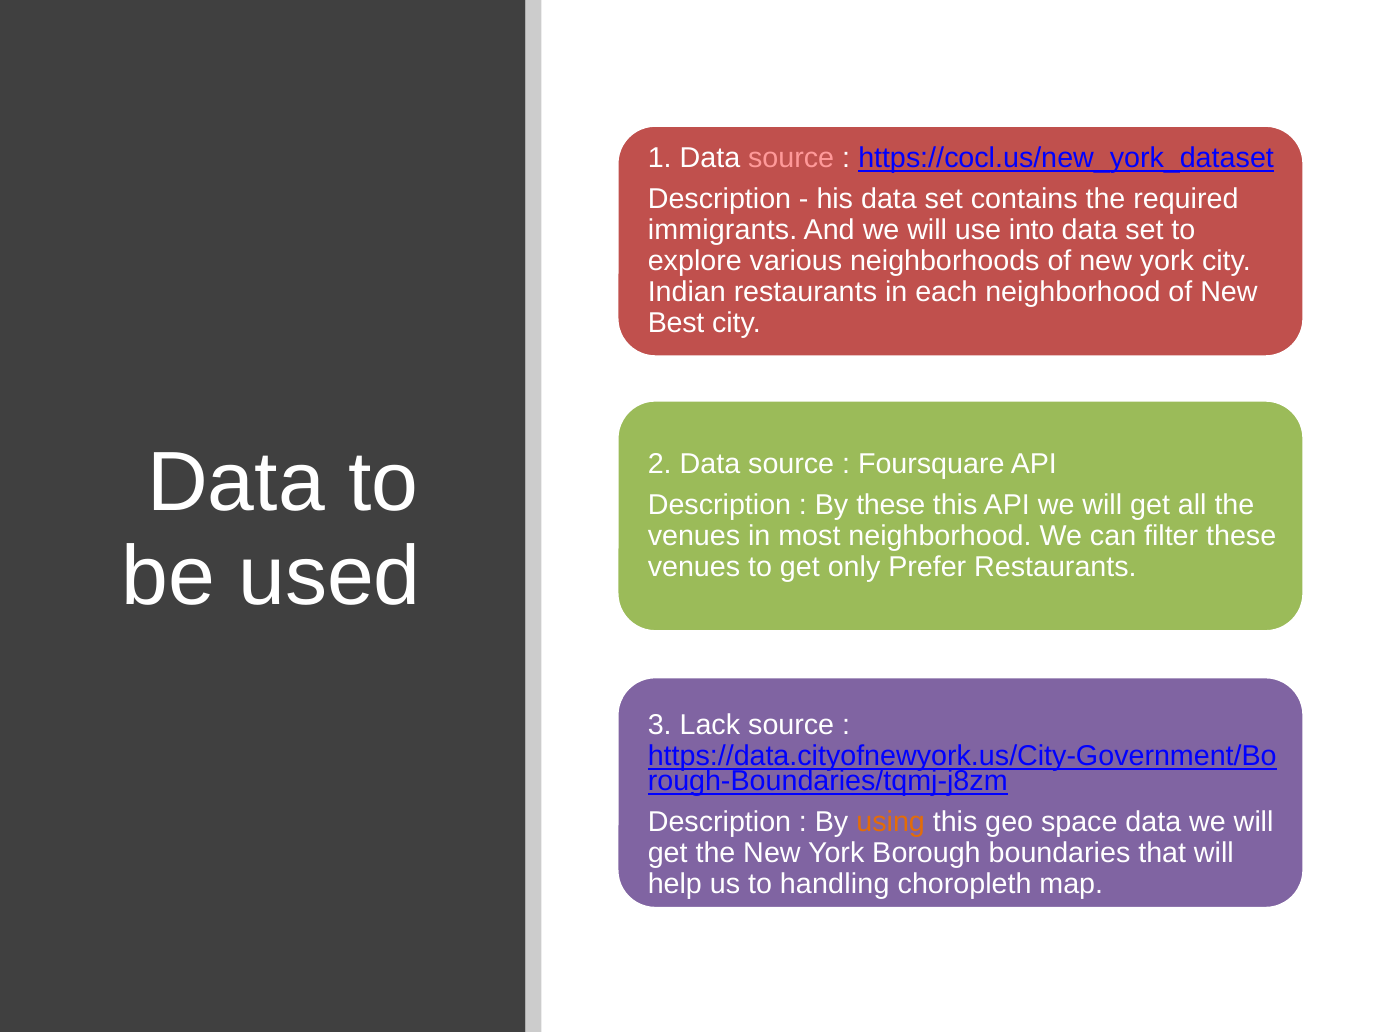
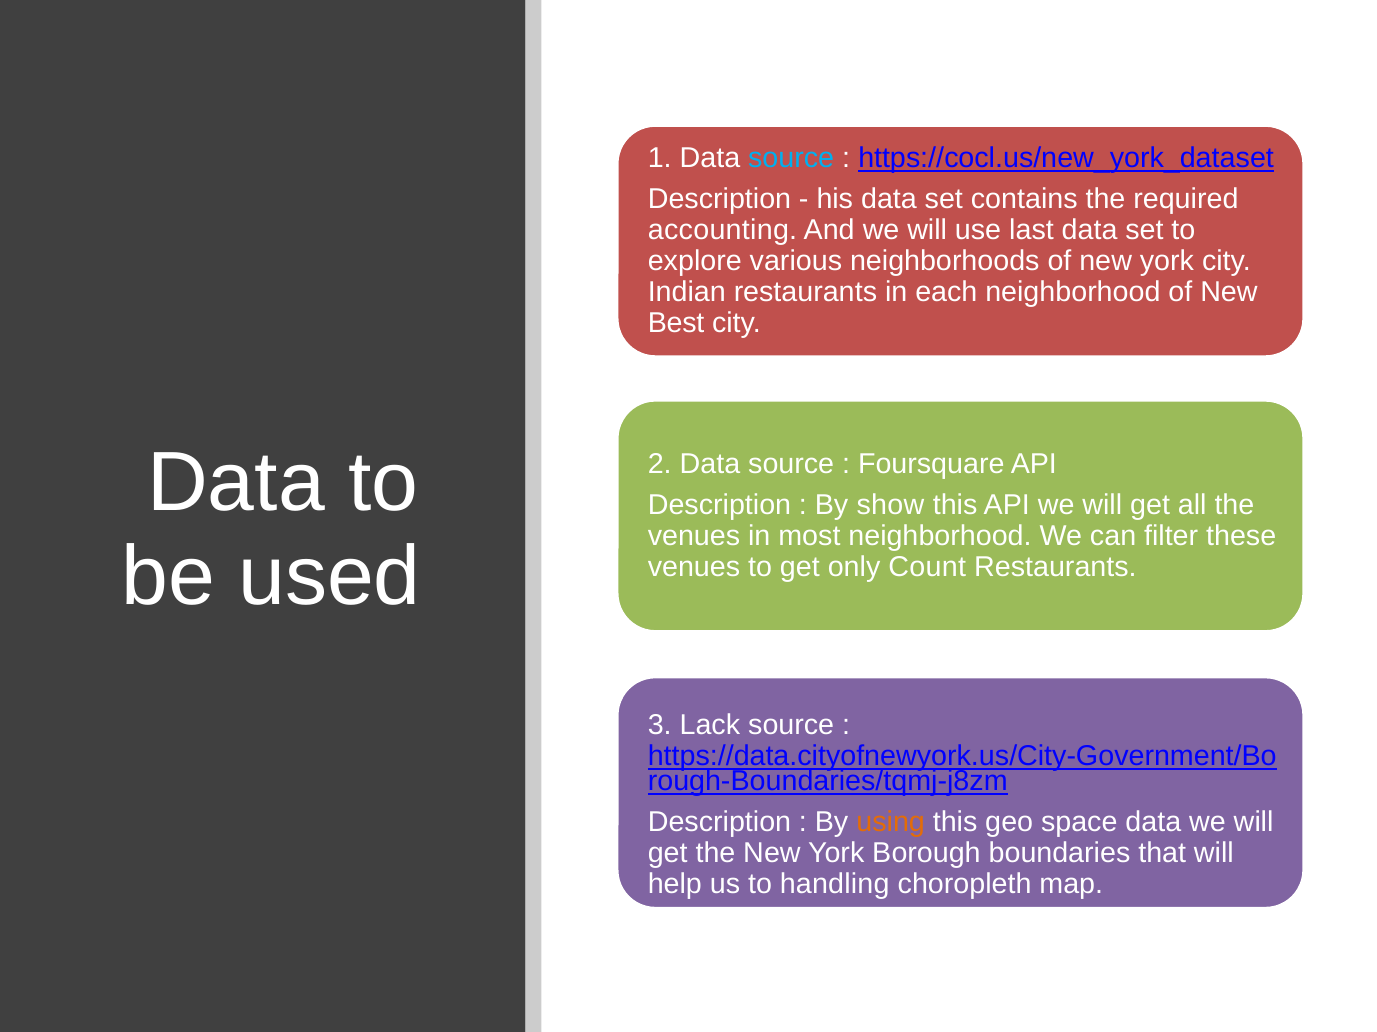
source colour: pink -> light blue (791, 158)
immigrants: immigrants -> accounting (723, 230)
into: into -> last (1031, 230)
By these: these -> show (890, 506)
Prefer: Prefer -> Count (927, 568)
